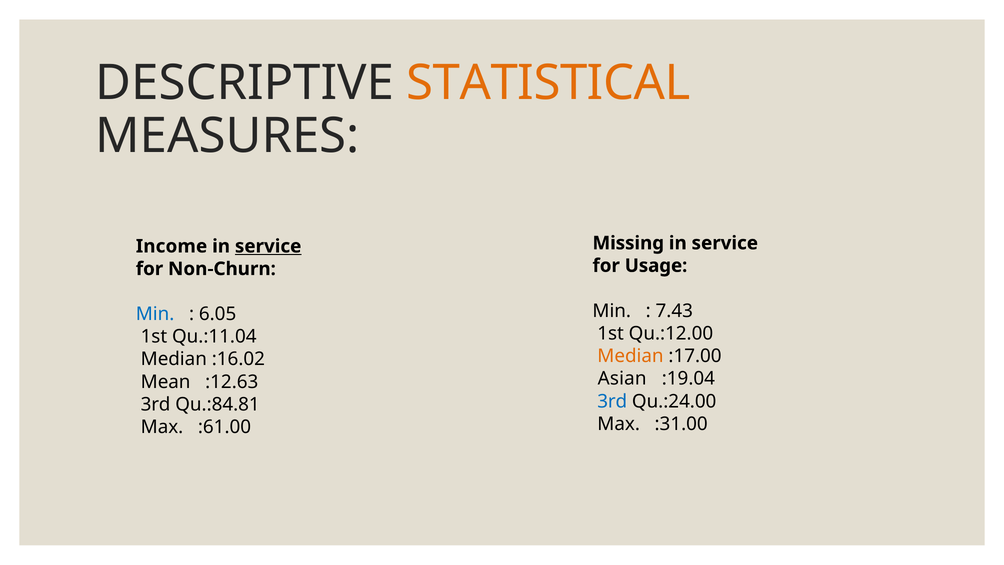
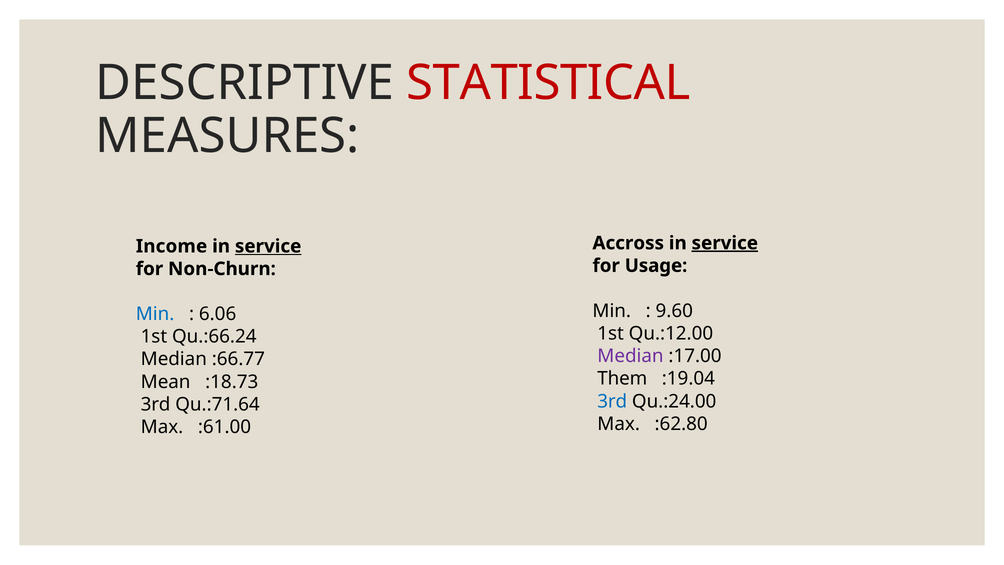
STATISTICAL colour: orange -> red (548, 83)
Missing: Missing -> Accross (628, 243)
service underline: none -> present (725, 243)
7.43: 7.43 -> 9.60 (674, 311)
6.05: 6.05 -> 6.06 (218, 314)
Qu.:11.04: Qu.:11.04 -> Qu.:66.24 (214, 337)
Median colour: orange -> purple (630, 356)
:16.02: :16.02 -> :66.77 (238, 359)
Asian: Asian -> Them (622, 379)
:12.63: :12.63 -> :18.73 (232, 382)
Qu.:84.81: Qu.:84.81 -> Qu.:71.64 (218, 404)
:31.00: :31.00 -> :62.80 (681, 424)
